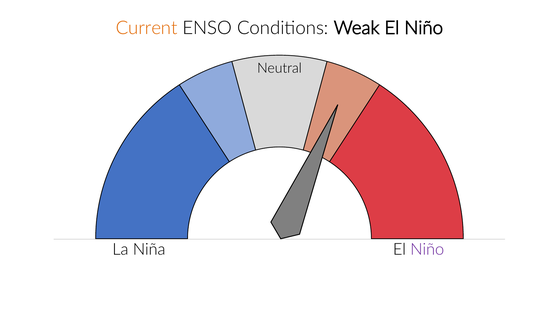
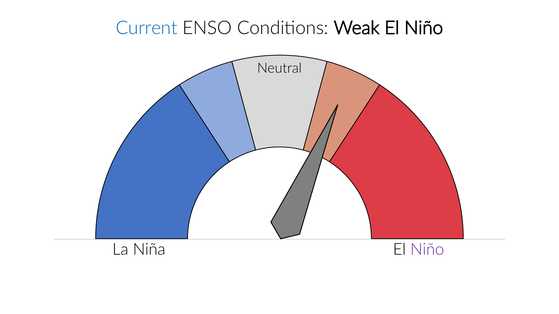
Current colour: orange -> blue (147, 28)
